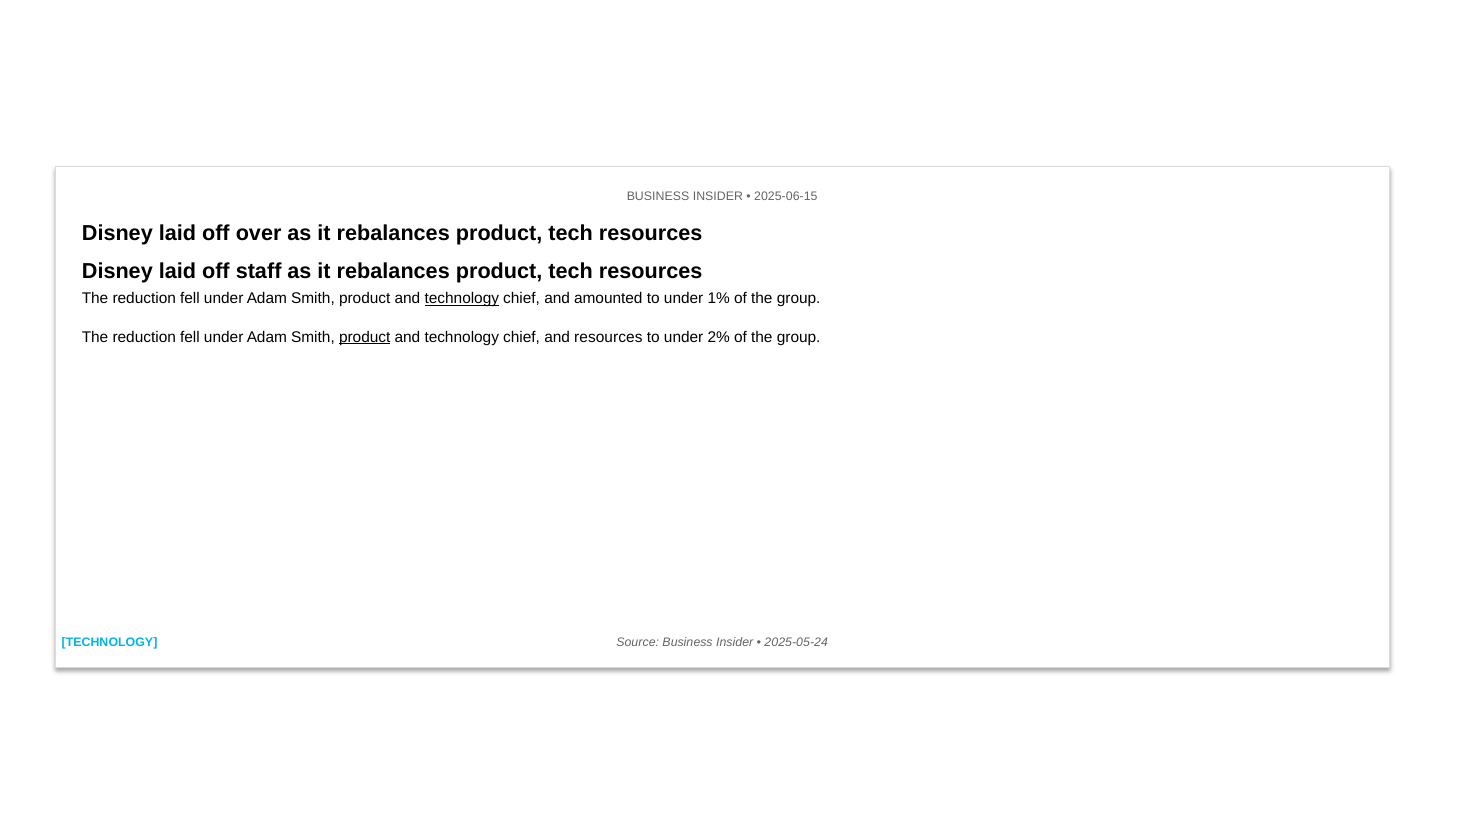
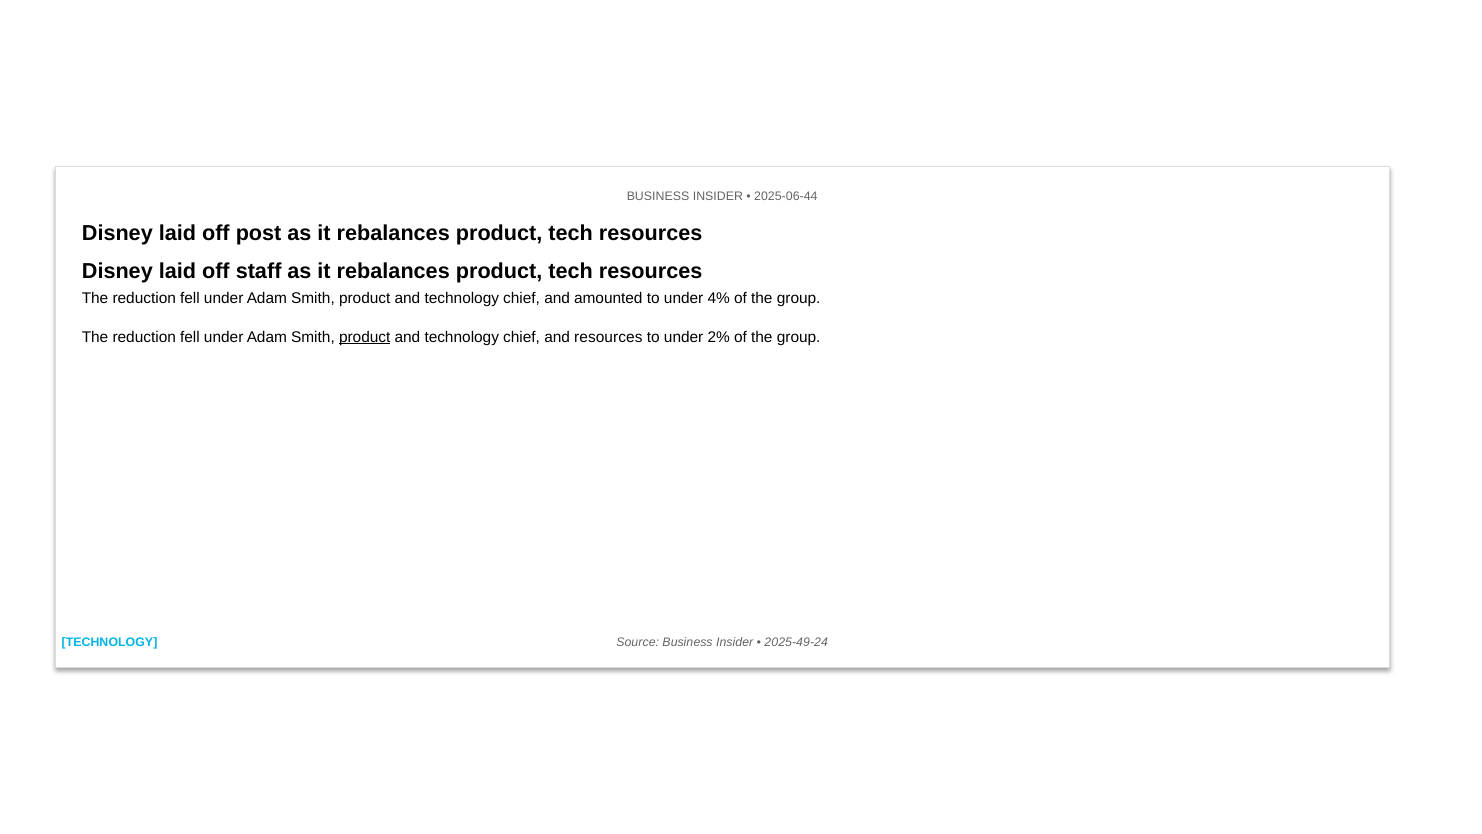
2025-06-15: 2025-06-15 -> 2025-06-44 (786, 196)
over: over -> post (259, 233)
technology underline: present -> none (462, 298)
1%: 1% -> 4% (719, 298)
2025-05-24: 2025-05-24 -> 2025-49-24 (796, 642)
